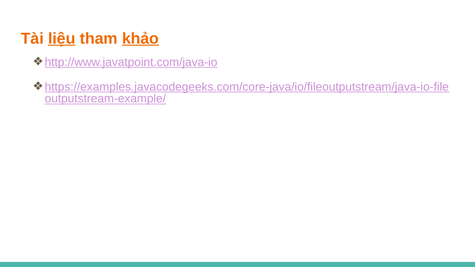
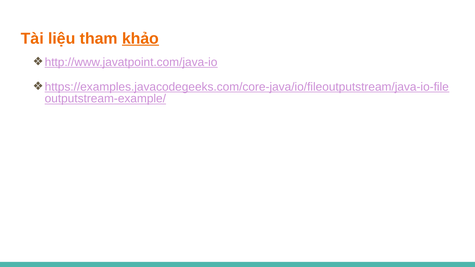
liệu underline: present -> none (62, 38)
